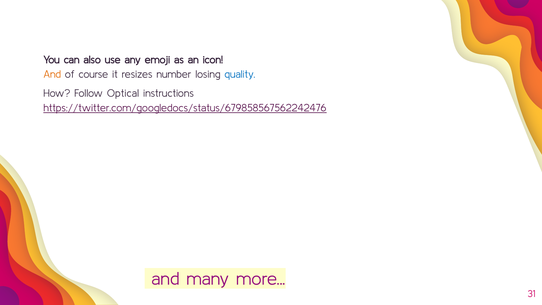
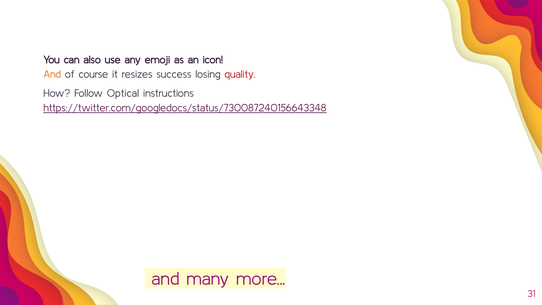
number: number -> success (174, 74)
quality colour: blue -> red (240, 74)
https://twitter.com/googledocs/status/679858567562242476: https://twitter.com/googledocs/status/679858567562242476 -> https://twitter.com/googledocs/status/730087240156643348 (185, 108)
